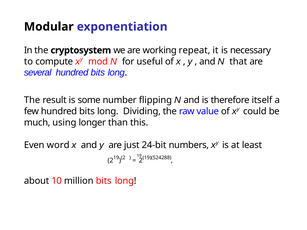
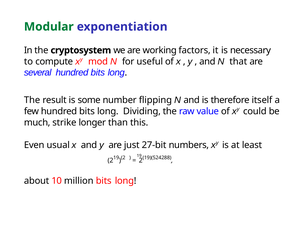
Modular colour: black -> green (49, 27)
repeat: repeat -> factors (195, 50)
using: using -> strike (64, 123)
word: word -> usual (58, 145)
24-bit: 24-bit -> 27-bit (154, 145)
